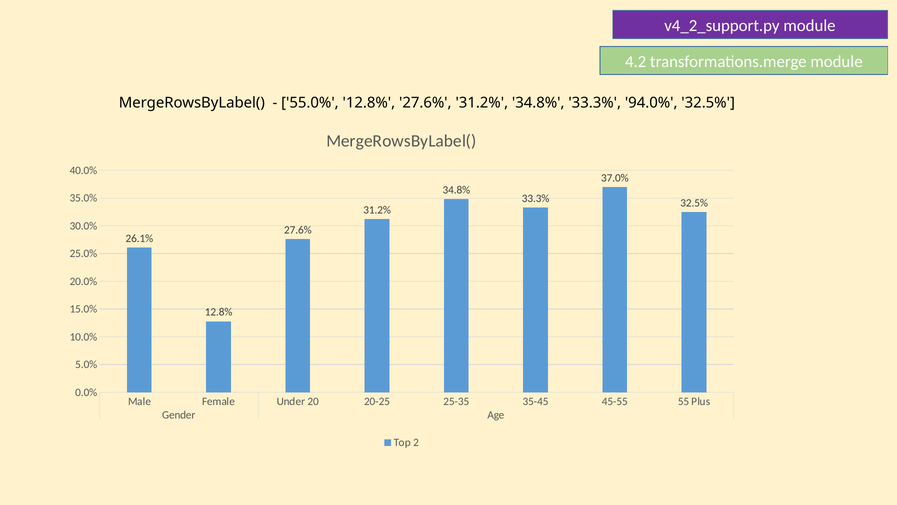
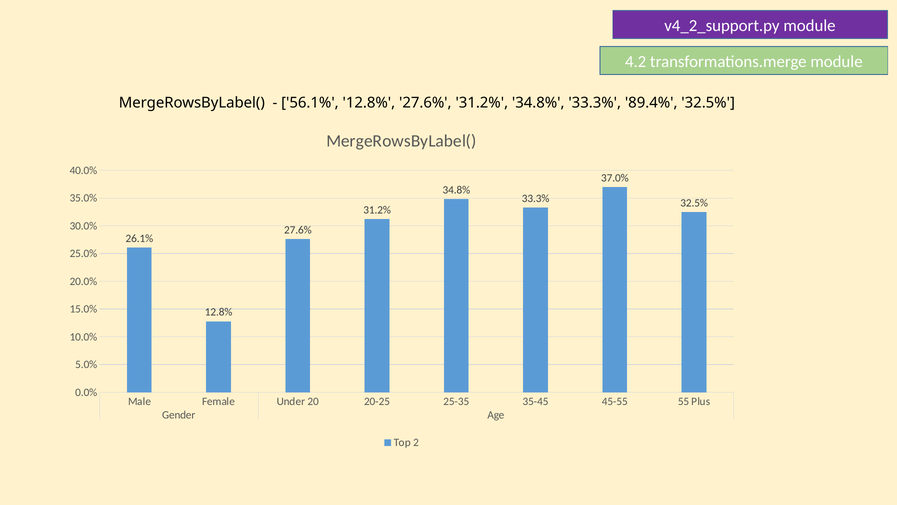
55.0%: 55.0% -> 56.1% (310, 103)
94.0%: 94.0% -> 89.4% (651, 103)
